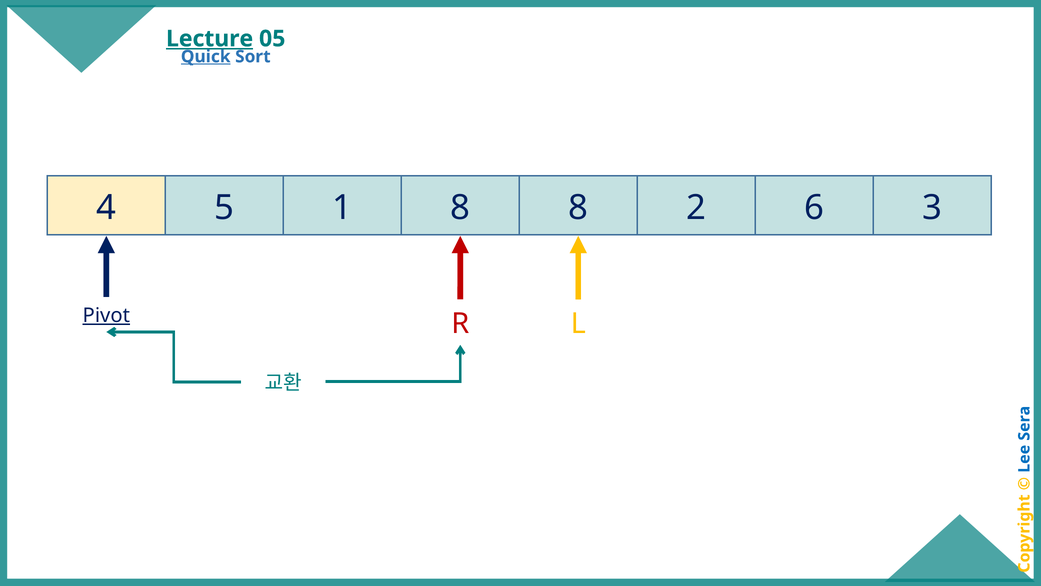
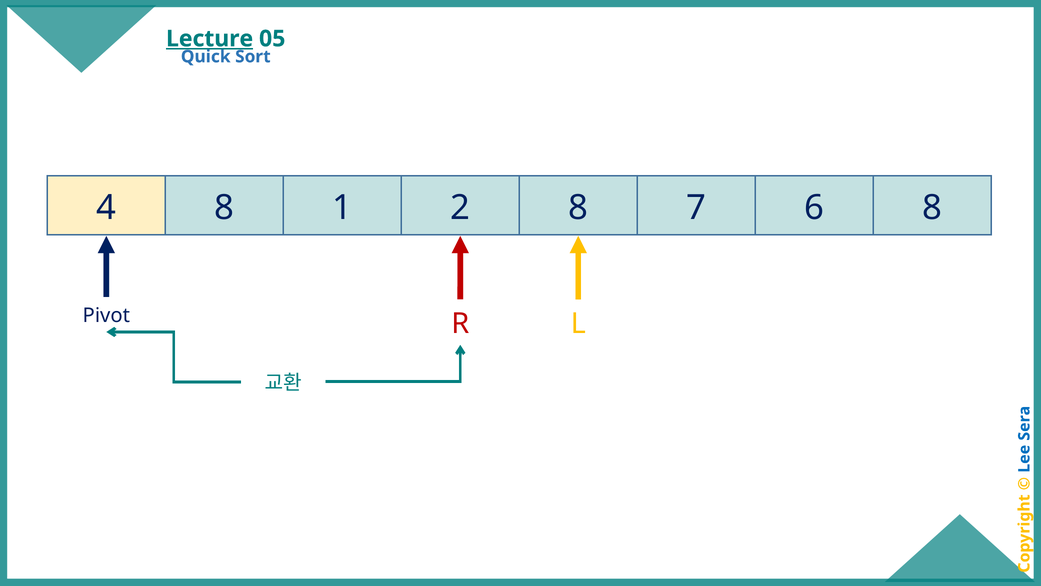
Quick underline: present -> none (206, 57)
4 5: 5 -> 8 (224, 208)
1 8: 8 -> 2 (460, 208)
2: 2 -> 7 (696, 208)
6 3: 3 -> 8 (932, 208)
Pivot underline: present -> none (106, 315)
